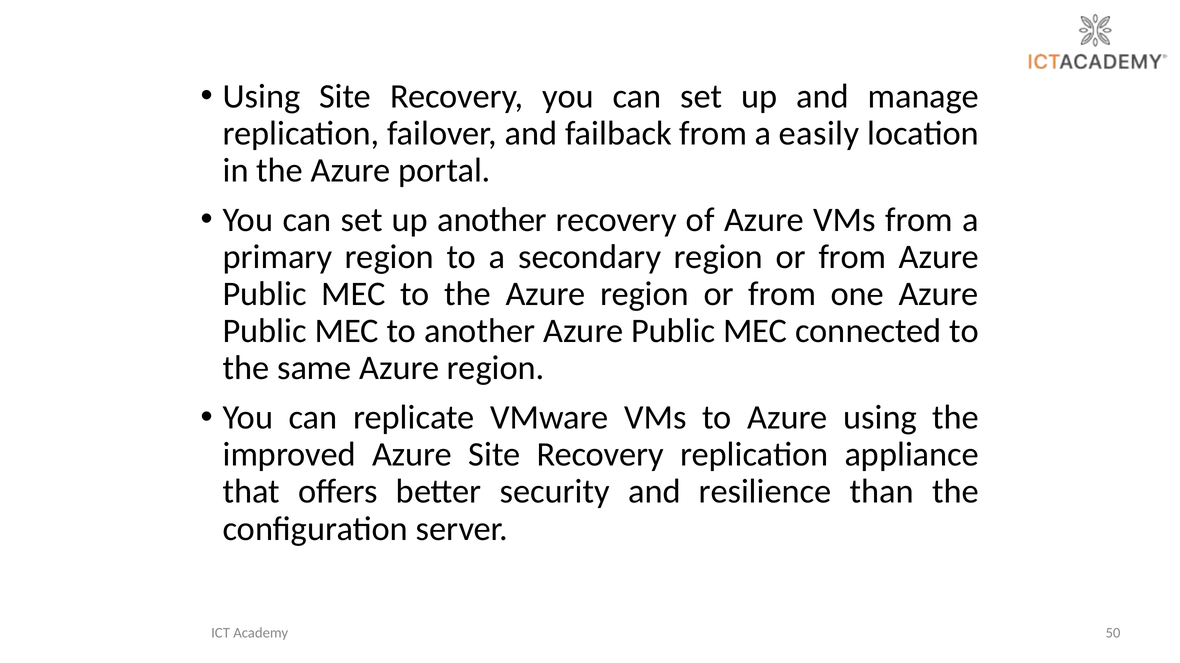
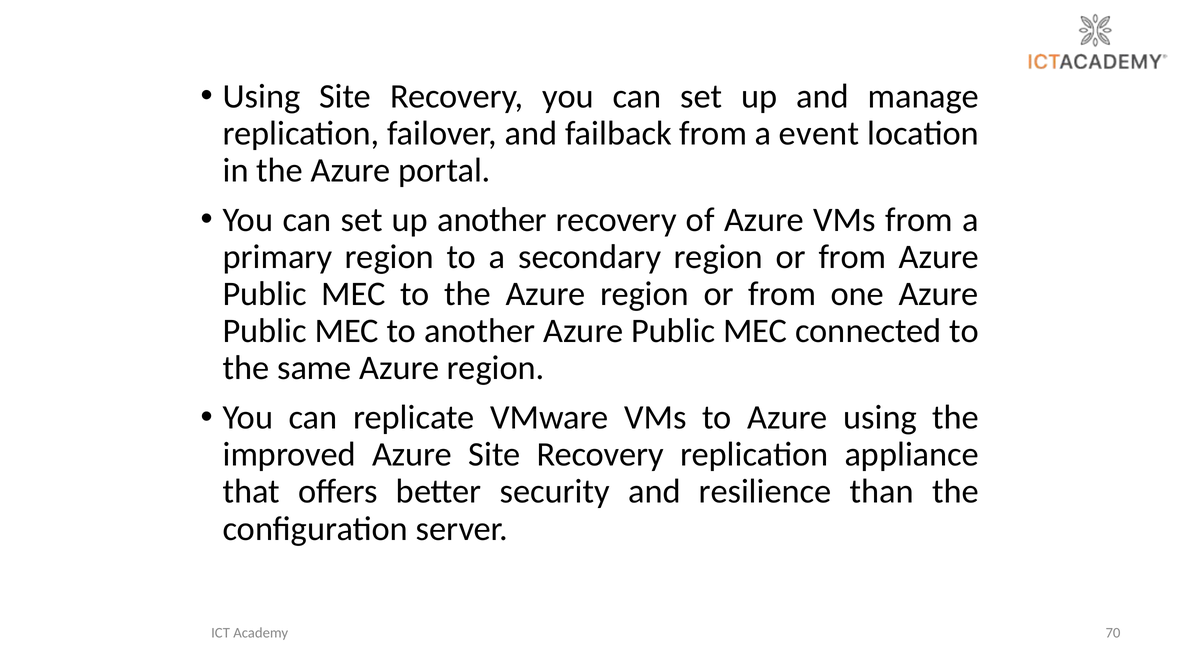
easily: easily -> event (819, 134)
50: 50 -> 70 (1113, 634)
